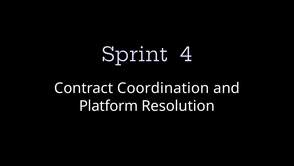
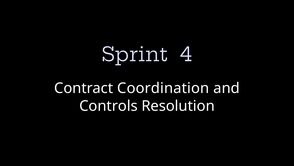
Platform: Platform -> Controls (108, 106)
